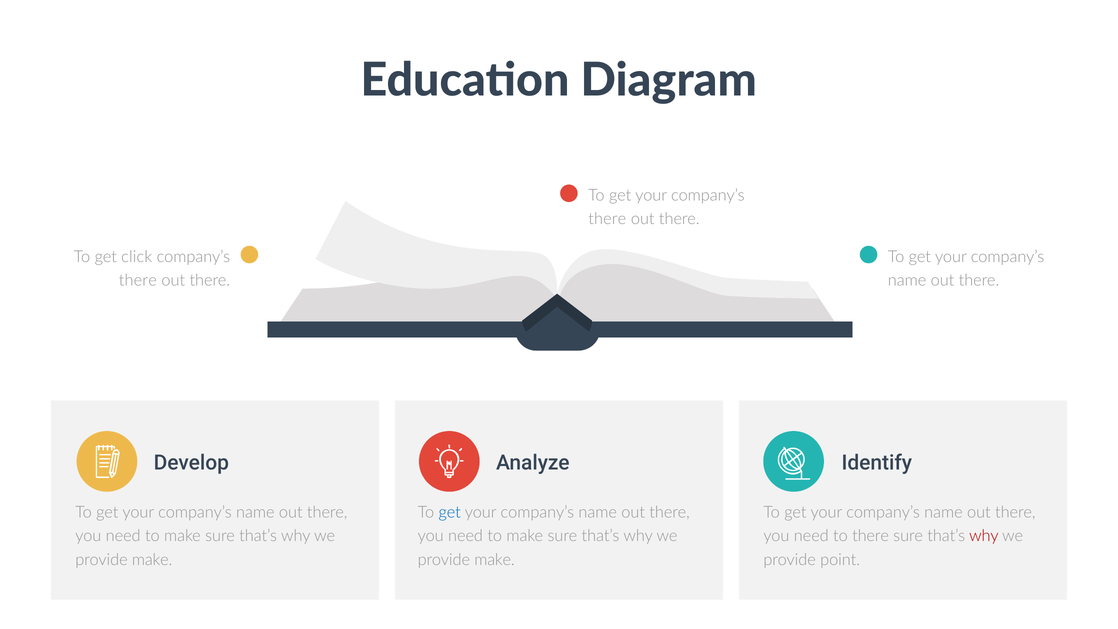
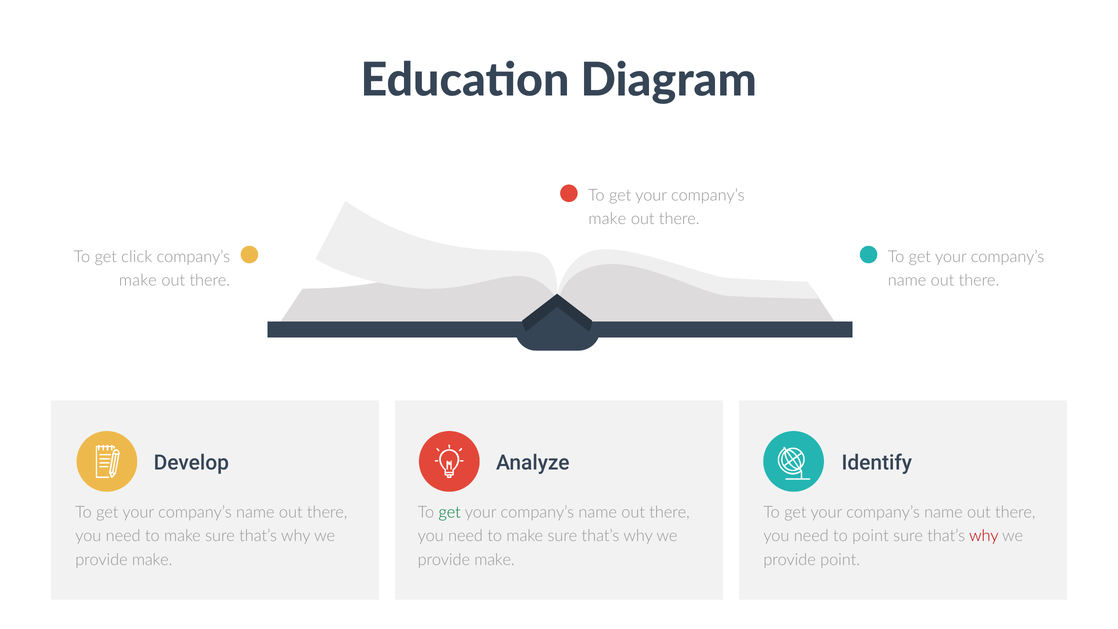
there: there -> make (607, 219)
there: there -> make (138, 280)
get colour: blue -> green (450, 512)
to there: there -> point (870, 536)
